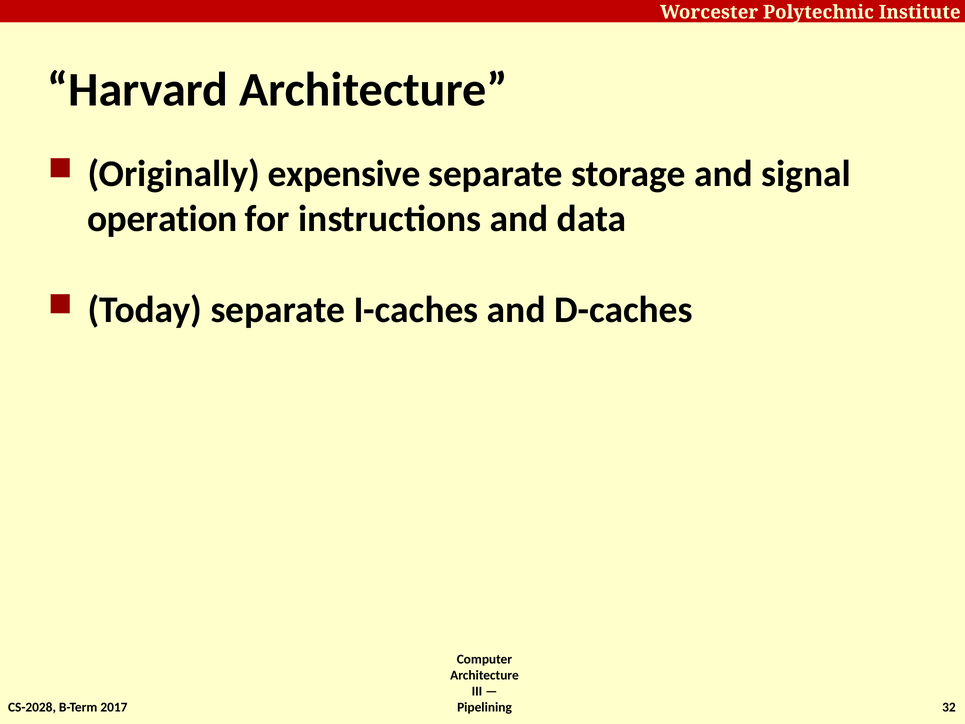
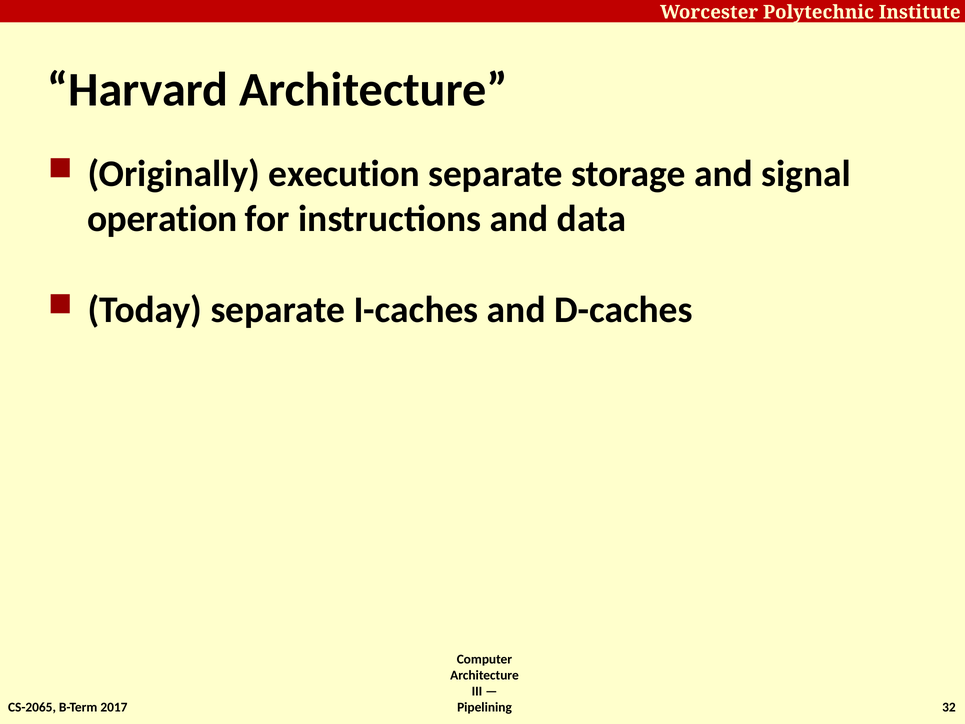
expensive: expensive -> execution (344, 174)
CS-2028: CS-2028 -> CS-2065 (32, 707)
